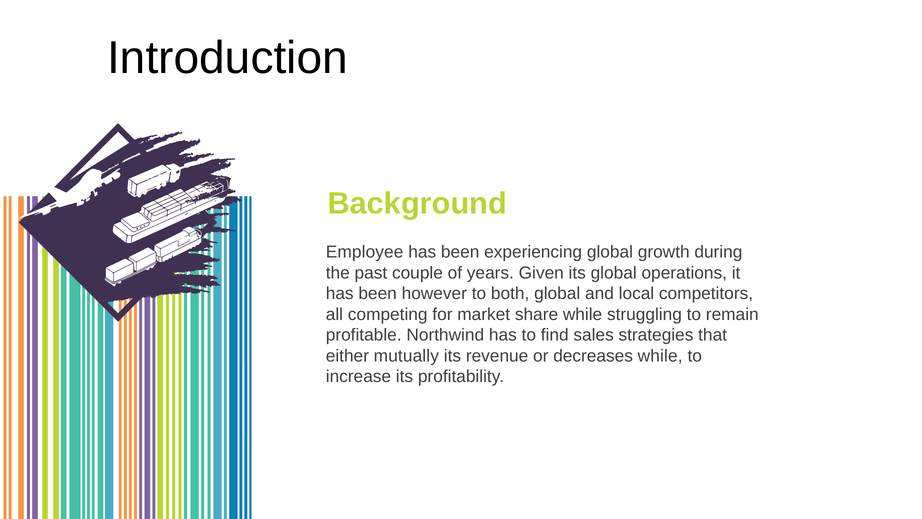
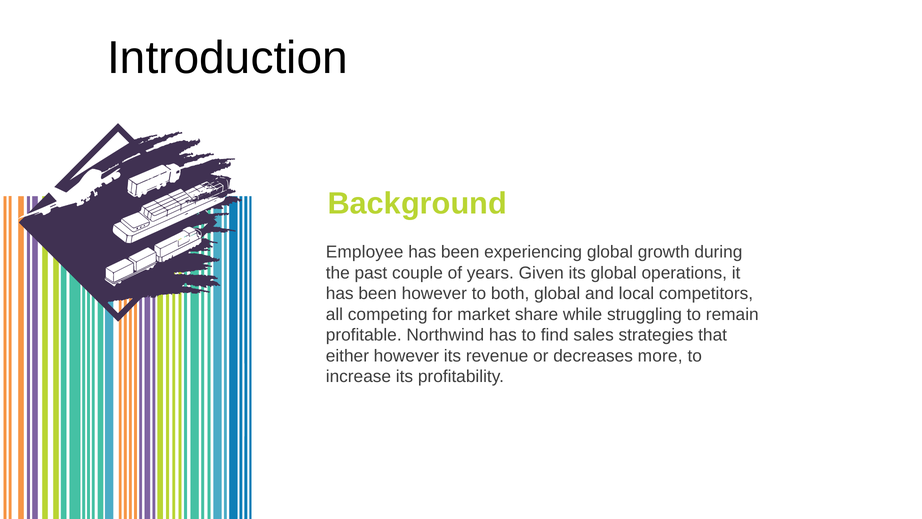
either mutually: mutually -> however (406, 356)
decreases while: while -> more (660, 356)
